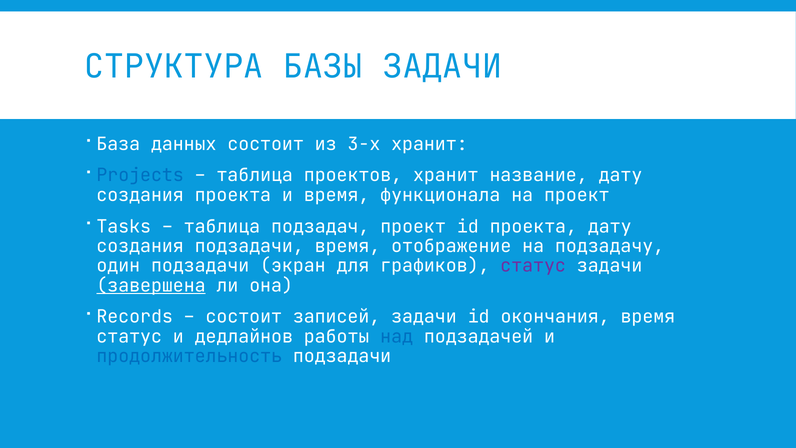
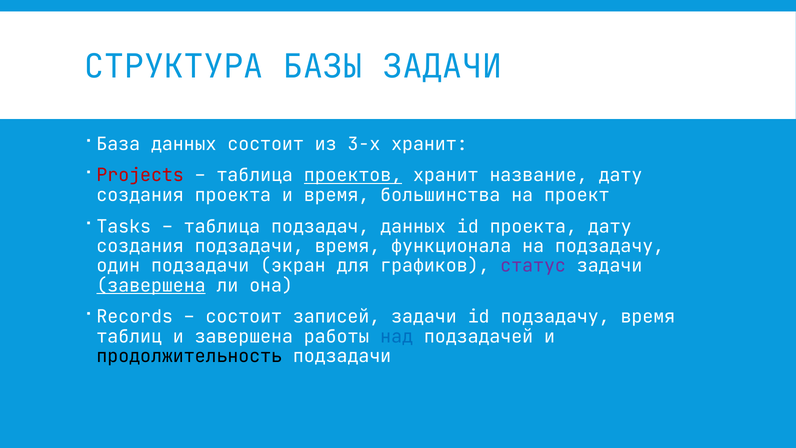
Projects colour: blue -> red (140, 175)
проектов underline: none -> present (353, 175)
функционала: функционала -> большинства (440, 195)
подзадач проект: проект -> данных (413, 226)
отображение: отображение -> функционала (451, 246)
id окончания: окончания -> подзадачу (555, 317)
статус: статус -> таблиц (129, 336)
и дедлайнов: дедлайнов -> завершена (244, 336)
продолжительность colour: blue -> black (189, 356)
